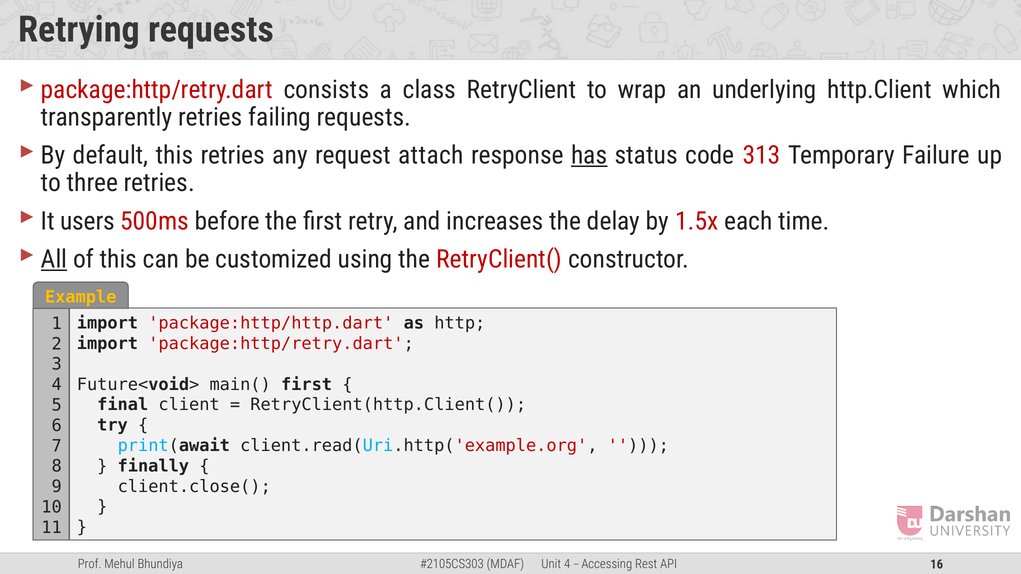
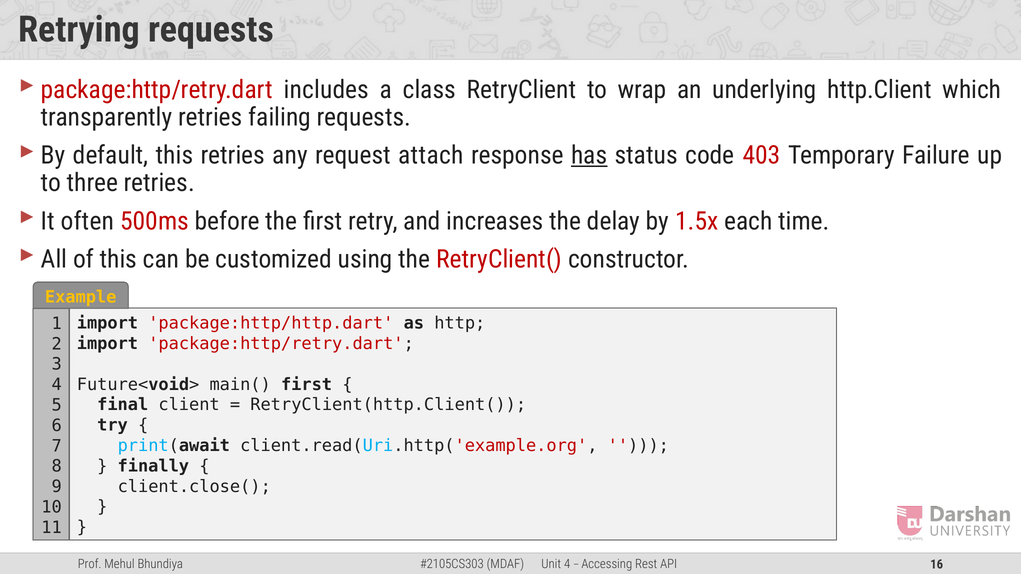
consists: consists -> includes (326, 90)
313: 313 -> 403 (762, 156)
users: users -> often (87, 221)
All underline: present -> none (54, 259)
